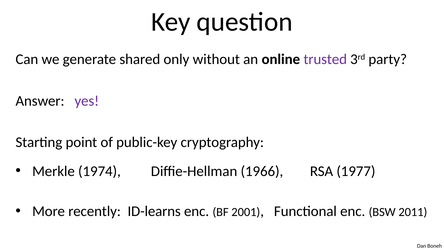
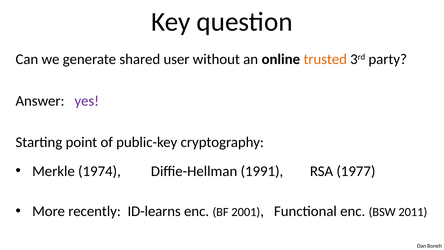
only: only -> user (176, 59)
trusted colour: purple -> orange (325, 59)
1966: 1966 -> 1991 (262, 171)
